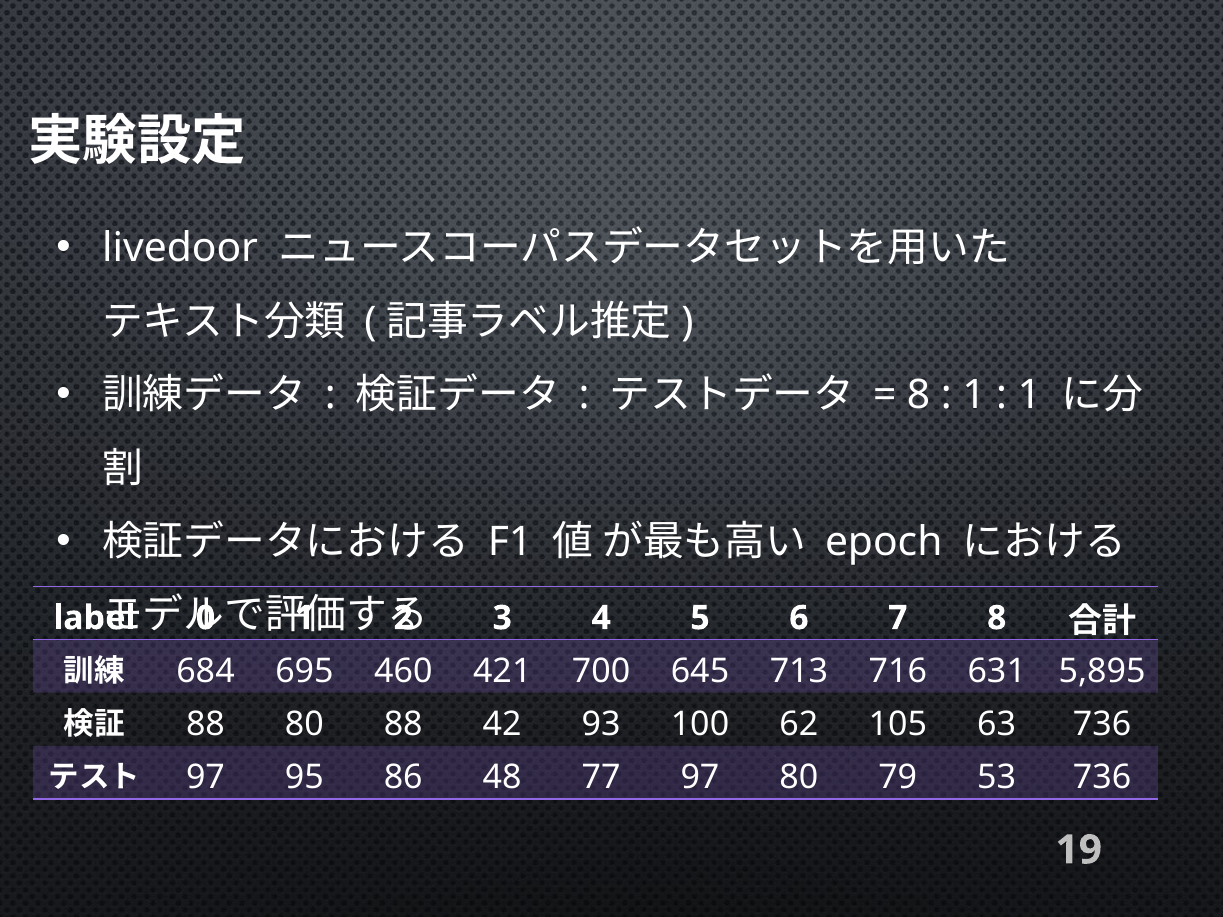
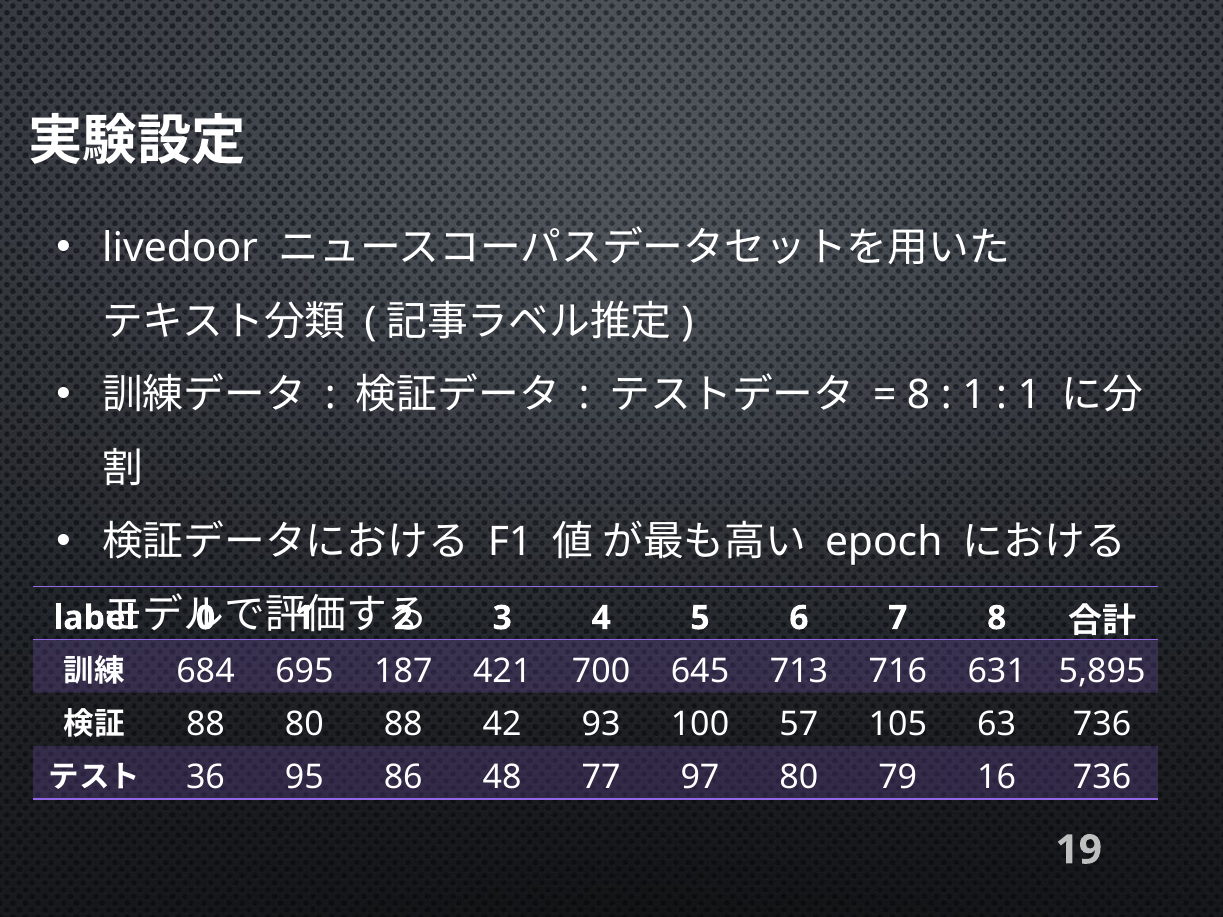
460: 460 -> 187 (403, 671)
62: 62 -> 57 (799, 724)
97: 97 -> 36 (205, 777)
53: 53 -> 16 (997, 777)
